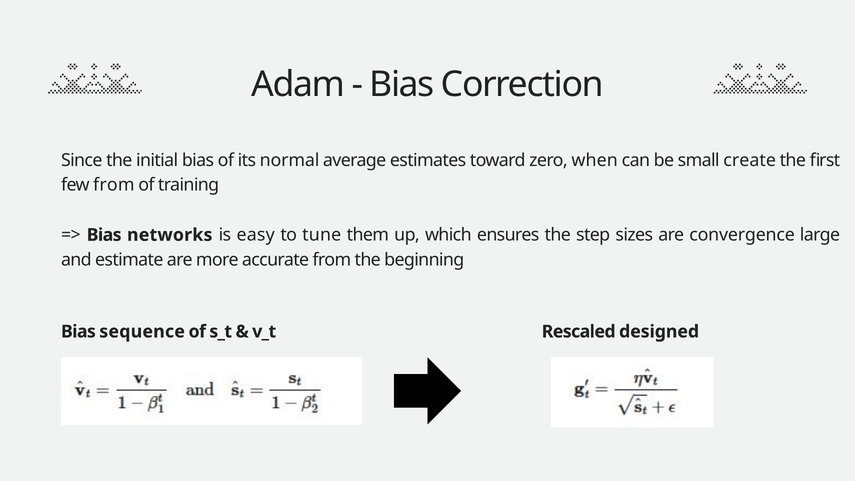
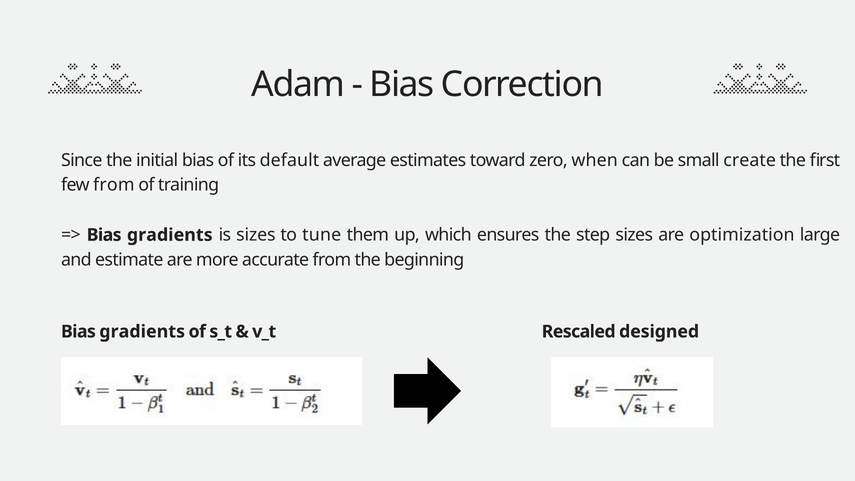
normal: normal -> default (289, 160)
networks: networks -> gradients (170, 235)
is easy: easy -> sizes (256, 235)
convergence: convergence -> optimization (742, 235)
sequence: sequence -> gradients (142, 332)
